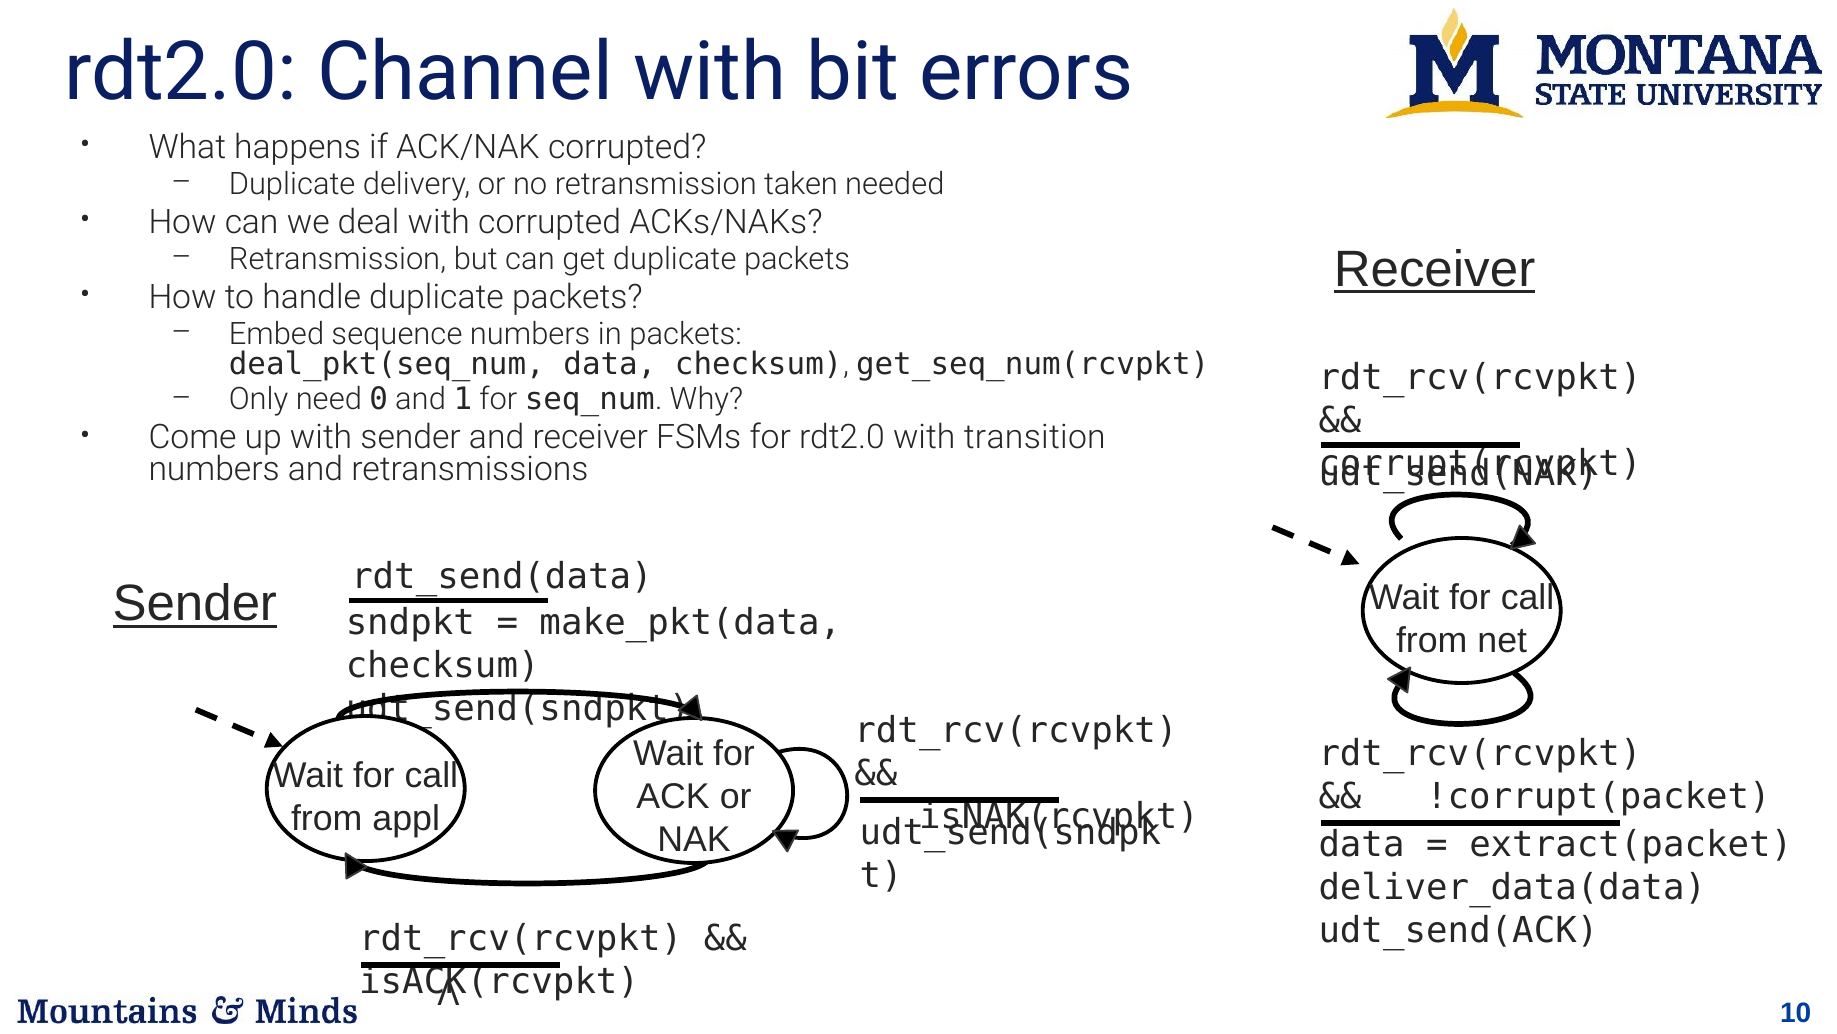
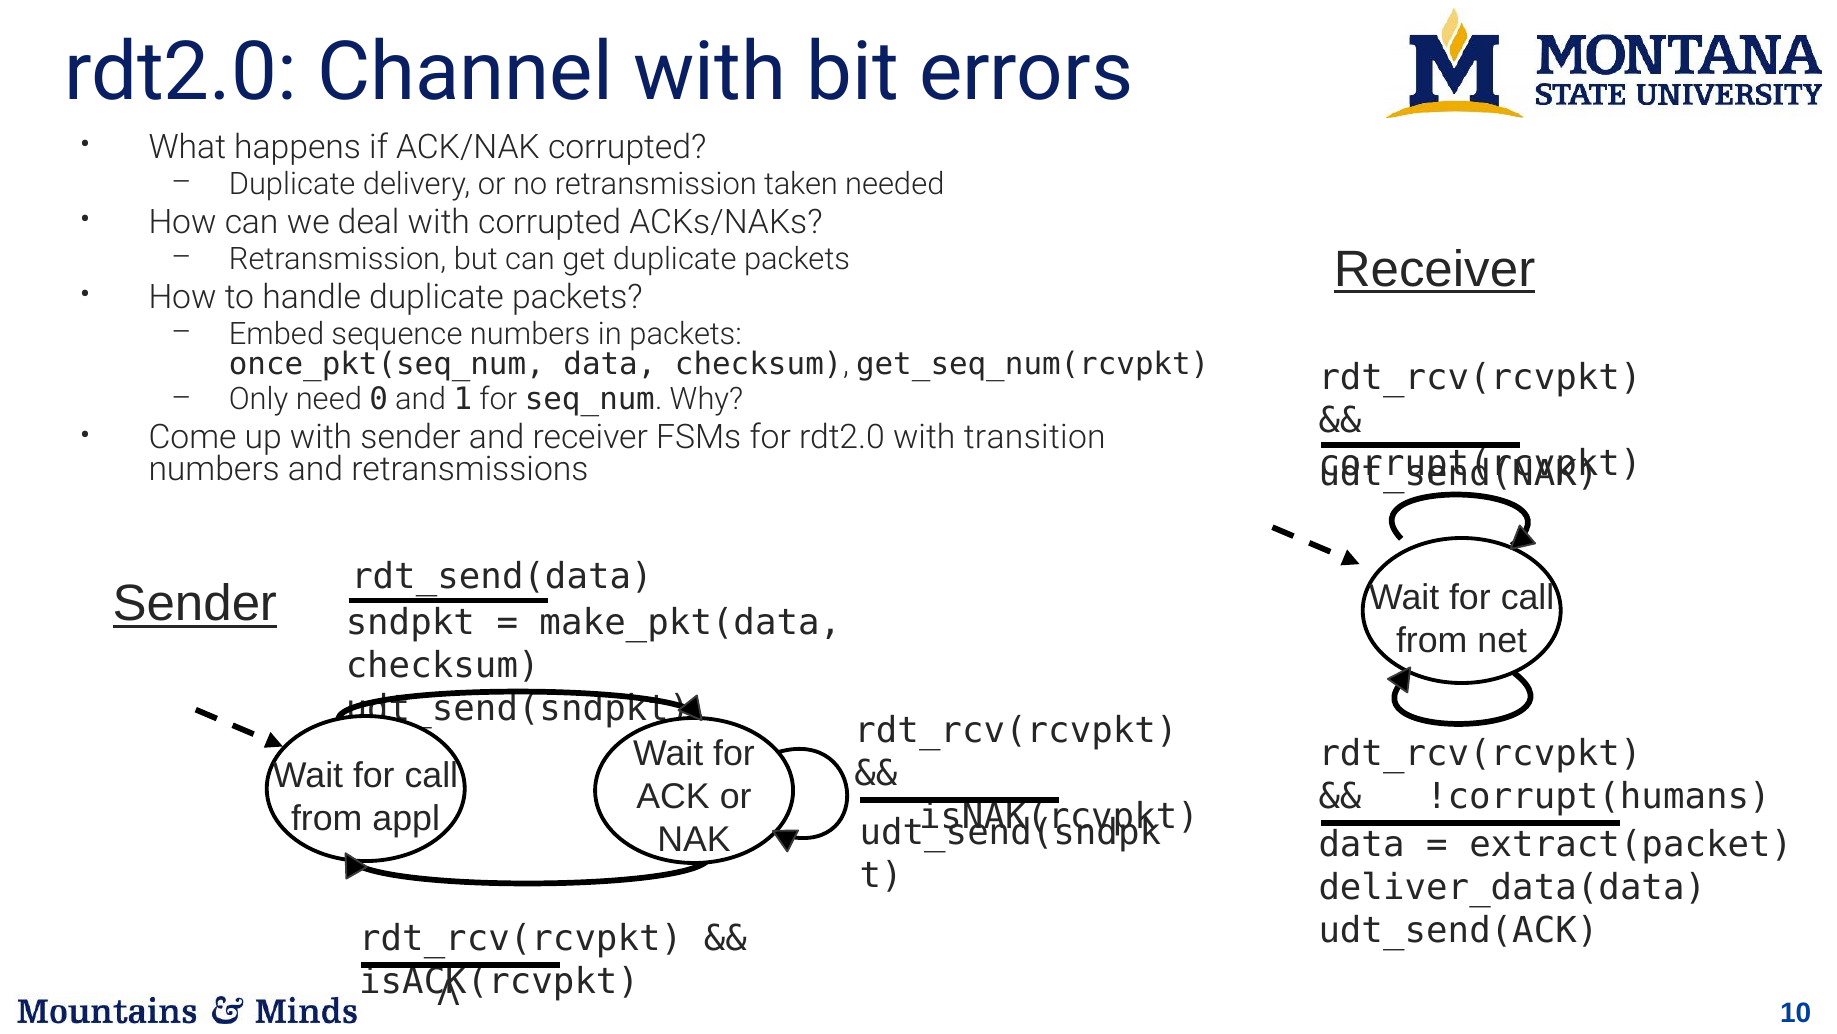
deal_pkt(seq_num: deal_pkt(seq_num -> once_pkt(seq_num (387, 364)
!corrupt(packet: !corrupt(packet -> !corrupt(humans (1598, 796)
